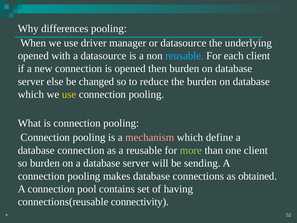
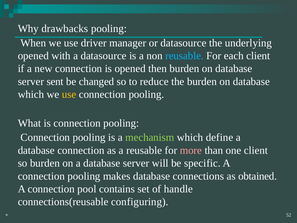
differences: differences -> drawbacks (65, 28)
else: else -> sent (55, 81)
mechanism colour: pink -> light green (150, 137)
more colour: light green -> pink (191, 150)
sending: sending -> specific (202, 163)
having: having -> handle (178, 189)
connectivity: connectivity -> configuring (140, 202)
